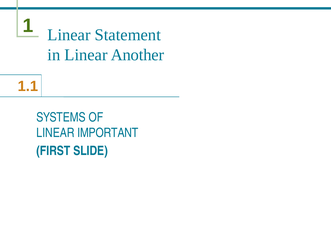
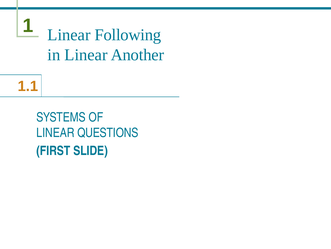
Statement: Statement -> Following (128, 35)
IMPORTANT: IMPORTANT -> QUESTIONS (108, 132)
